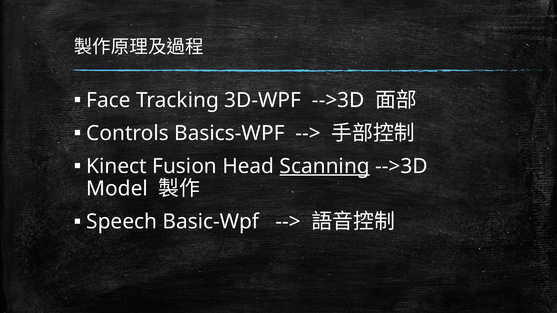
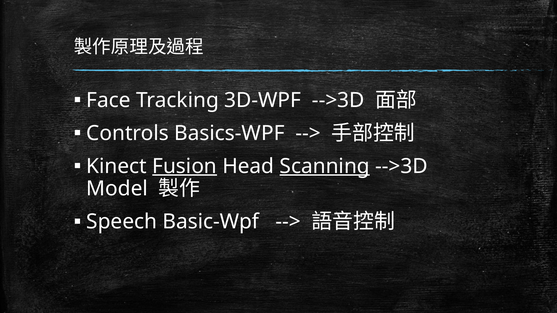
Fusion underline: none -> present (185, 166)
